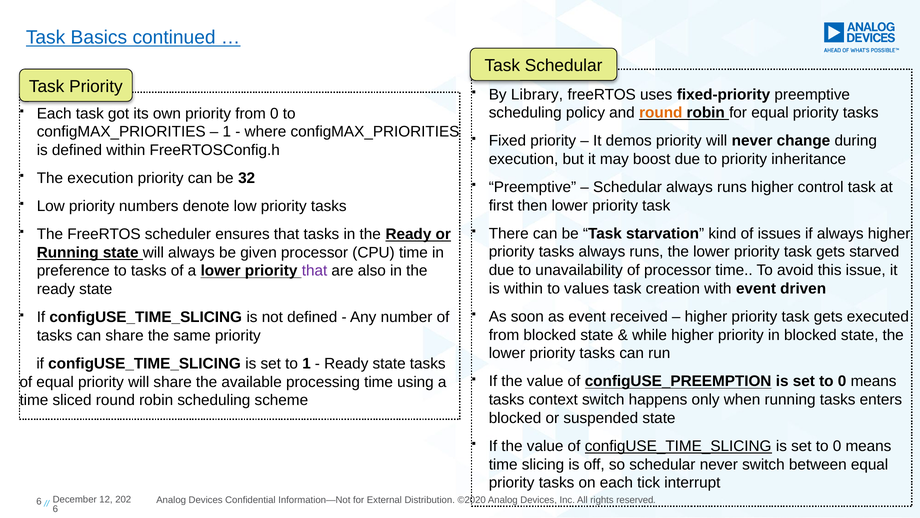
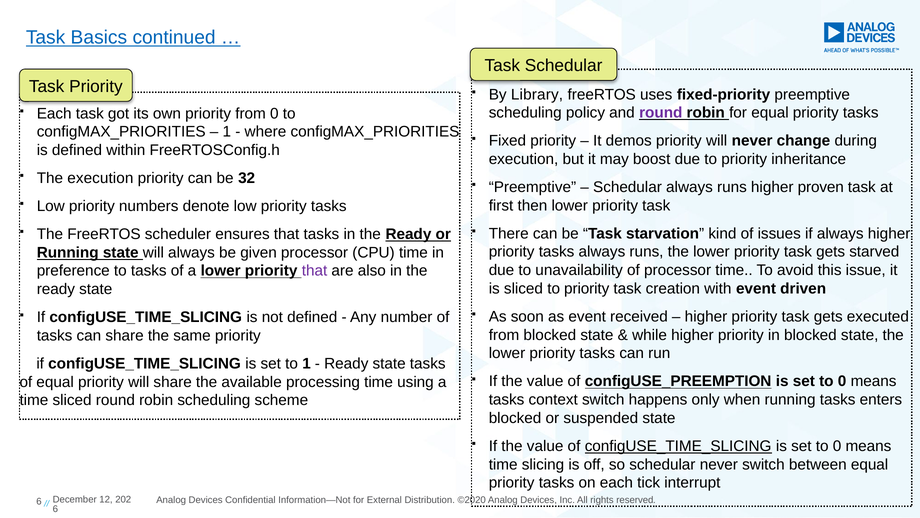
round colour: orange -> purple (661, 113)
control: control -> proven (821, 187)
is within: within -> sliced (524, 288)
values: values -> priority (587, 288)
